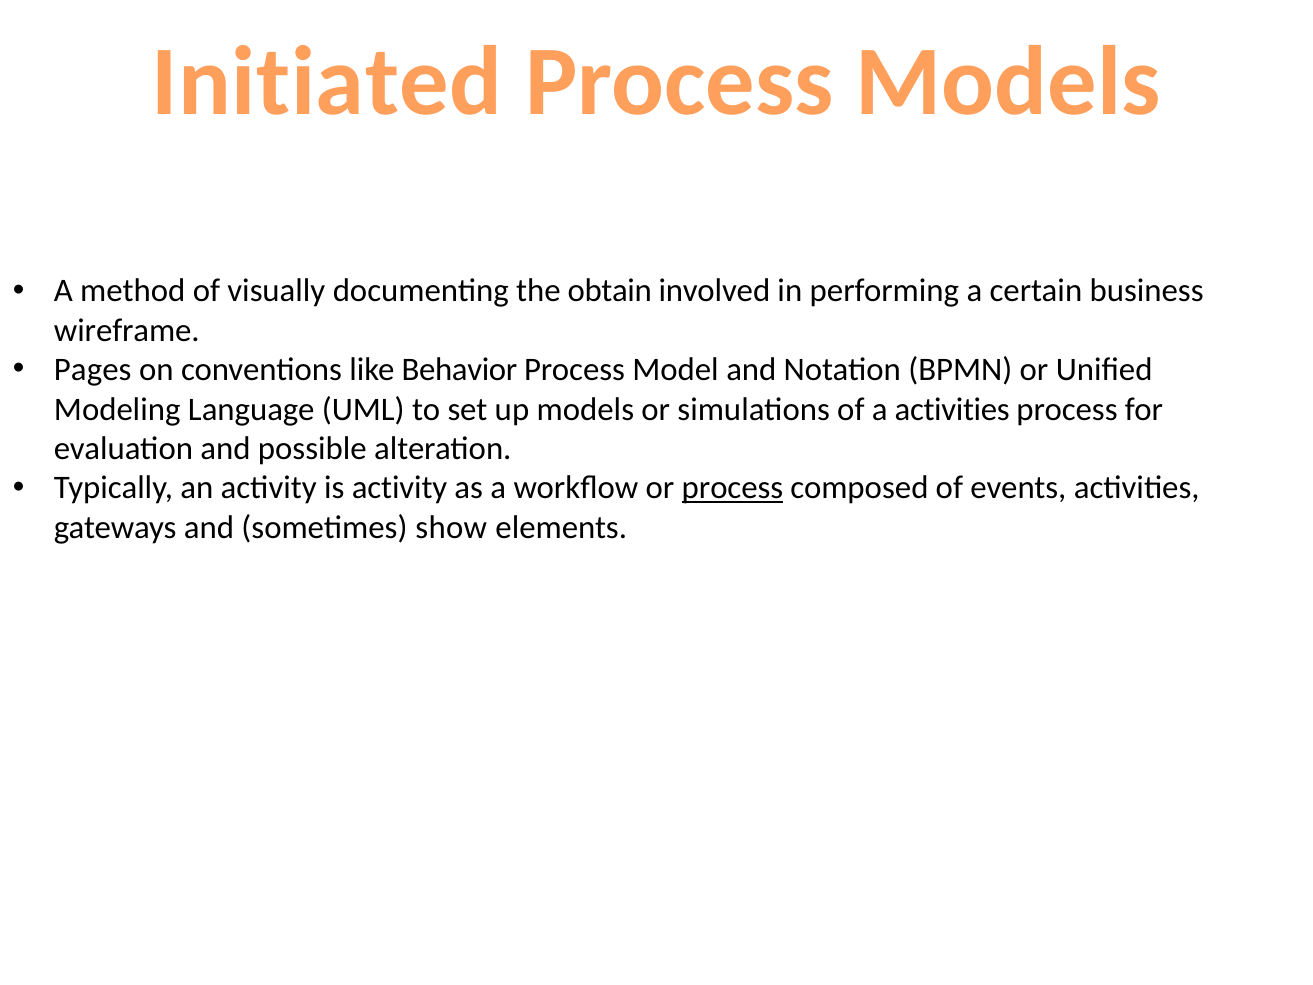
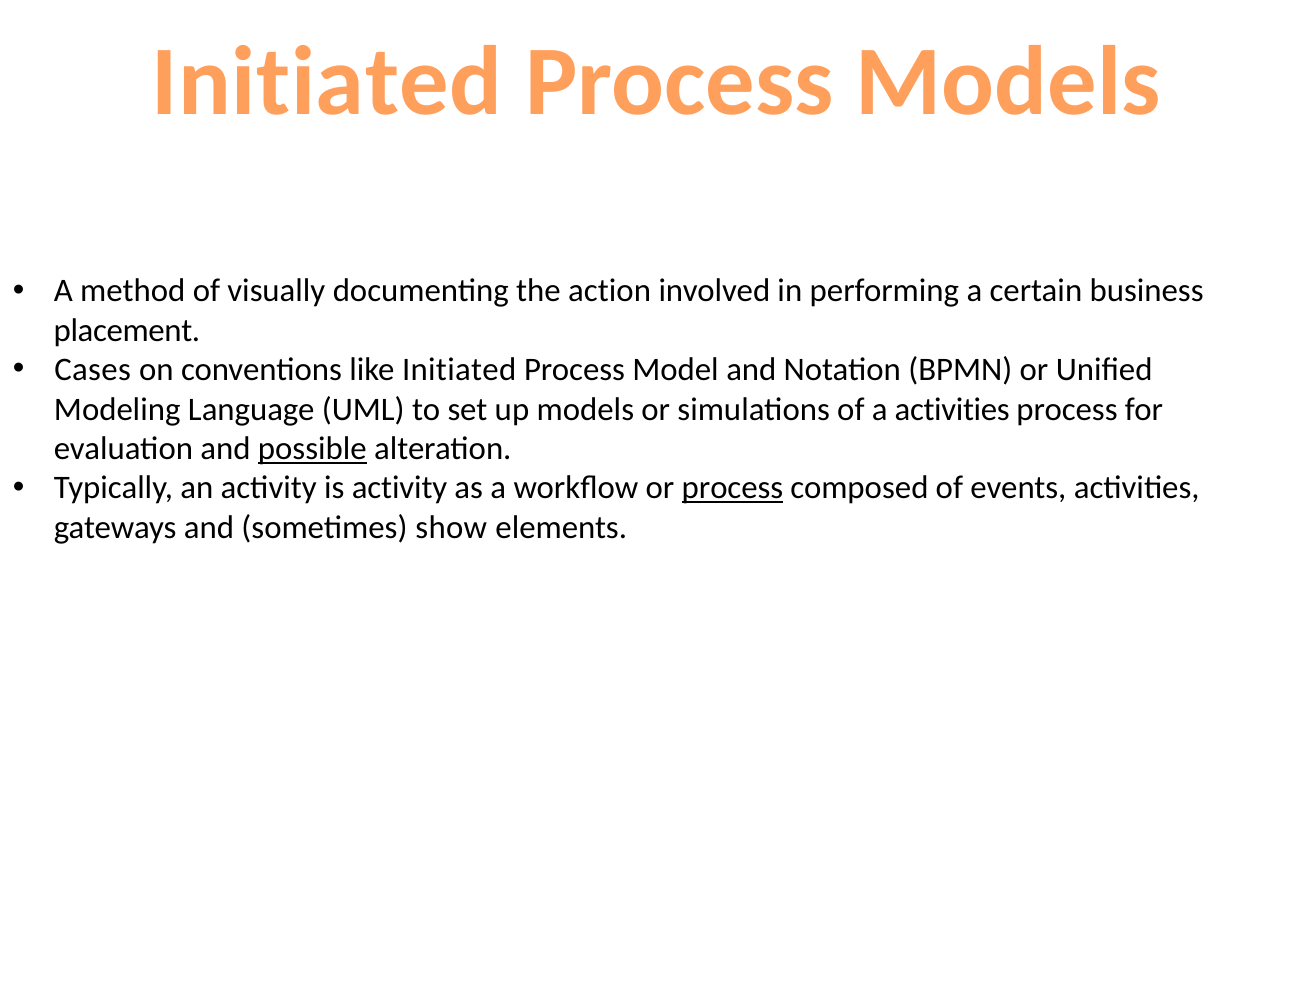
obtain: obtain -> action (610, 291)
wireframe: wireframe -> placement (127, 330)
Pages: Pages -> Cases (93, 370)
like Behavior: Behavior -> Initiated (459, 370)
possible underline: none -> present (312, 449)
